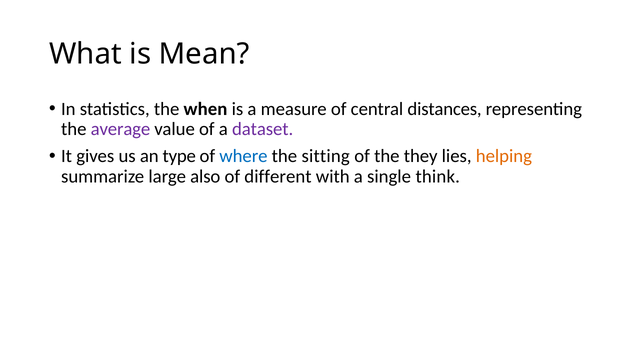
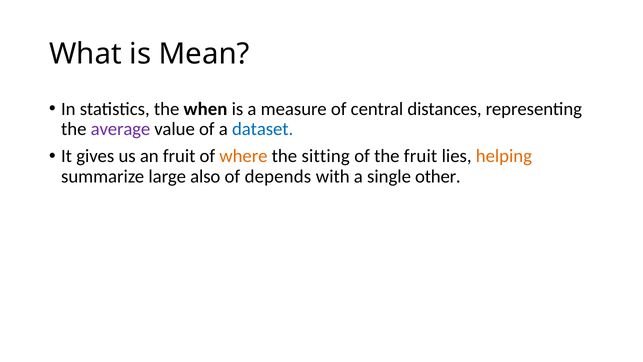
dataset colour: purple -> blue (263, 129)
an type: type -> fruit (179, 156)
where colour: blue -> orange (243, 156)
the they: they -> fruit (421, 156)
different: different -> depends (278, 176)
think: think -> other (438, 176)
